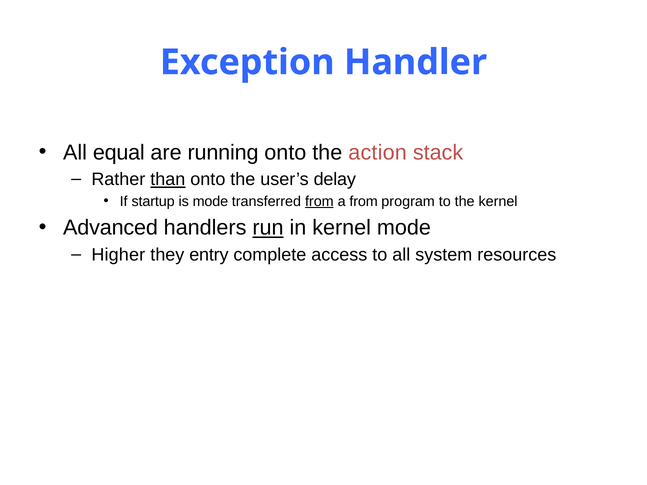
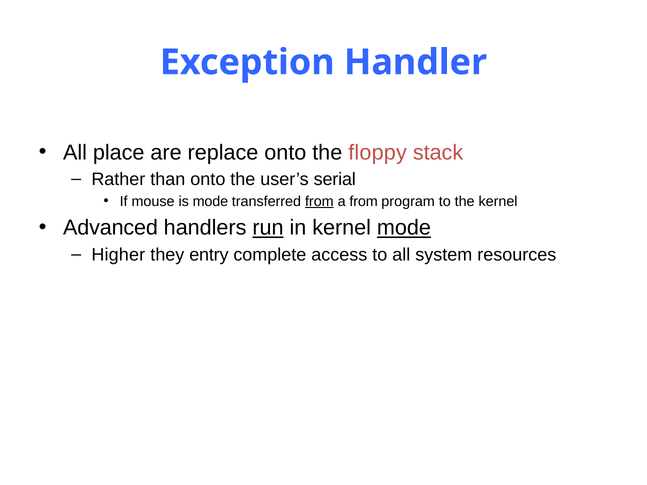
equal: equal -> place (119, 152)
running: running -> replace (223, 152)
action: action -> floppy (378, 152)
than underline: present -> none (168, 180)
delay: delay -> serial (335, 180)
startup: startup -> mouse (153, 202)
mode underline: none -> present (404, 228)
